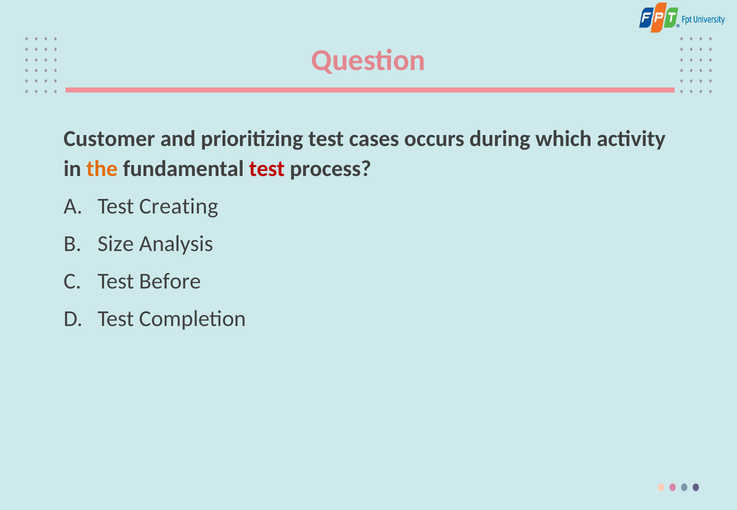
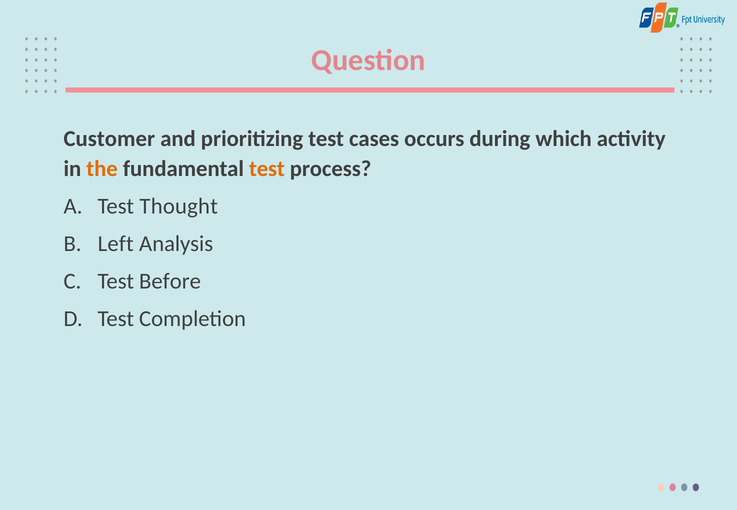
test colour: red -> orange (267, 169)
Creating: Creating -> Thought (179, 206)
Size: Size -> Left (116, 244)
